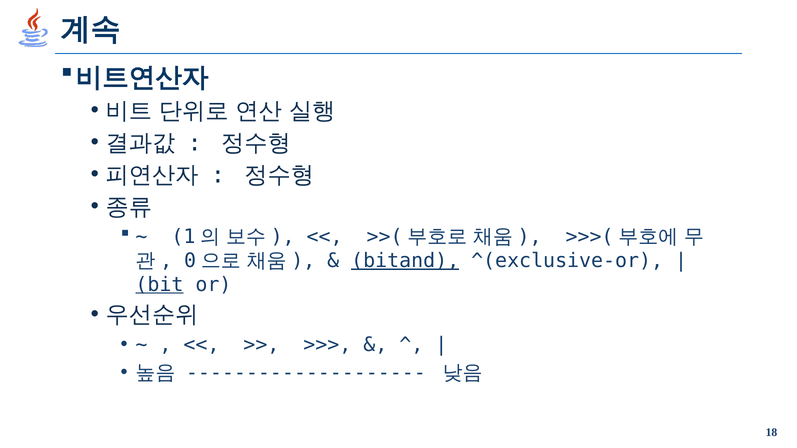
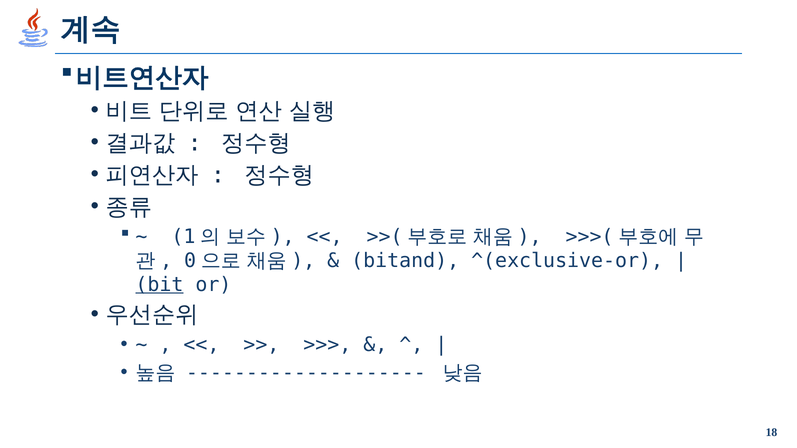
bitand underline: present -> none (405, 261)
